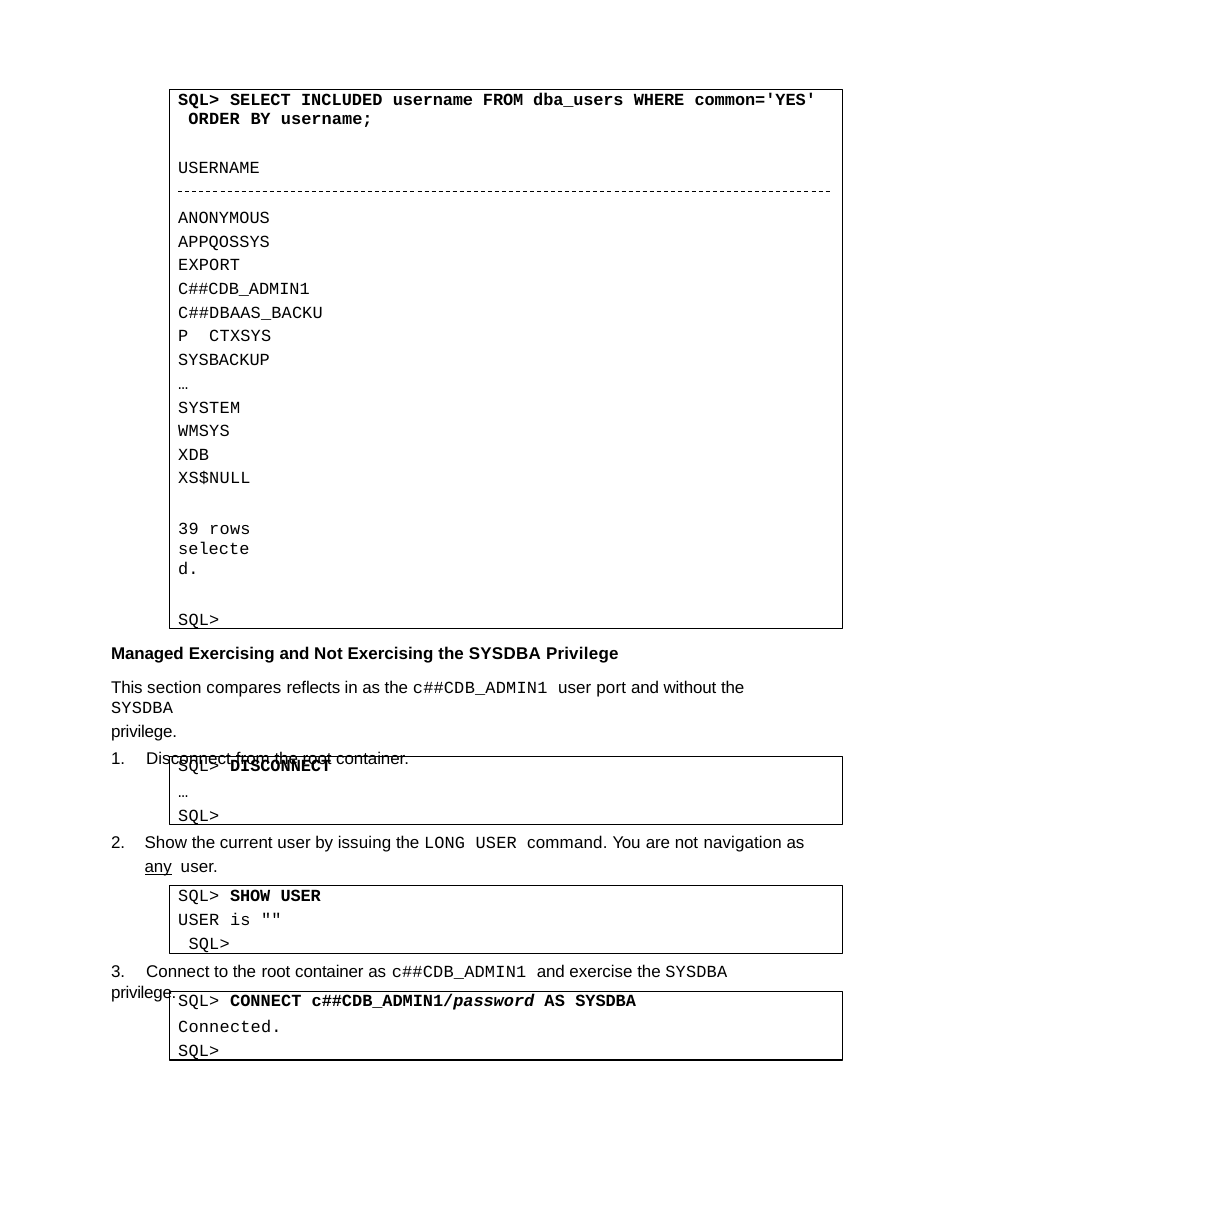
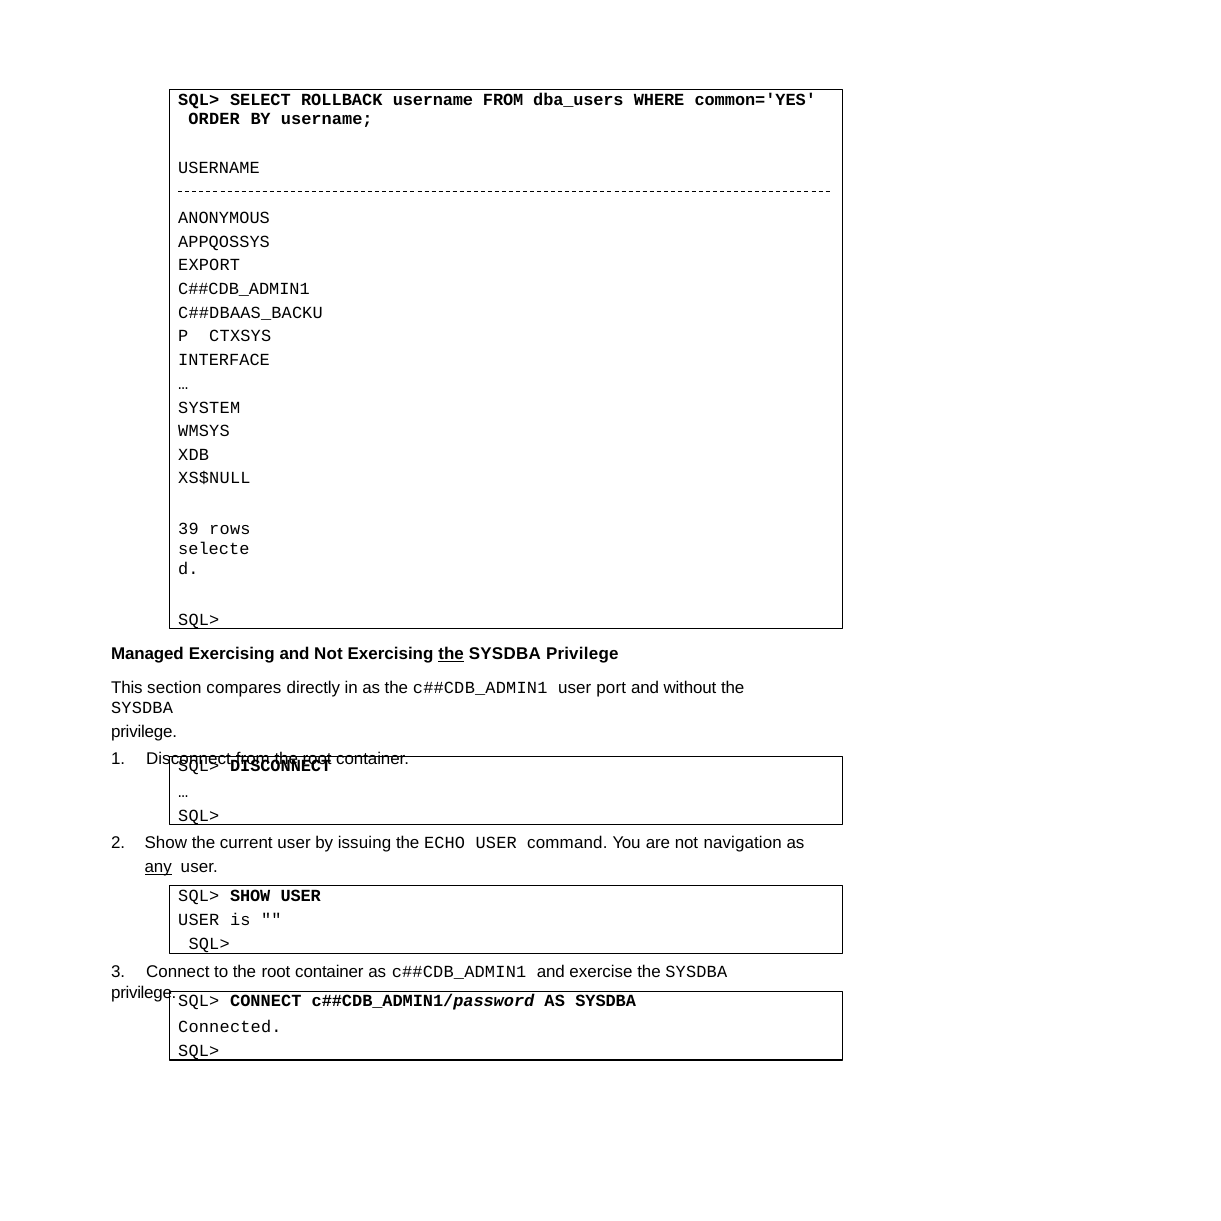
INCLUDED: INCLUDED -> ROLLBACK (342, 100)
SYSBACKUP: SYSBACKUP -> INTERFACE (224, 360)
the underline: none -> present (451, 654)
reflects: reflects -> directly (313, 688)
LONG: LONG -> ECHO (445, 843)
